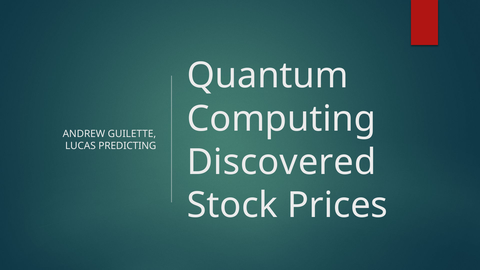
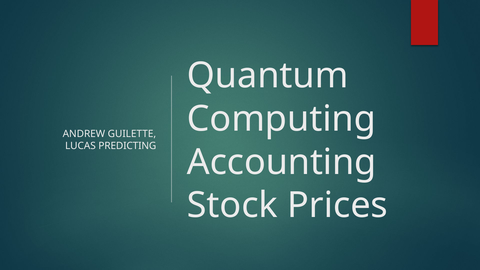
Discovered: Discovered -> Accounting (282, 162)
